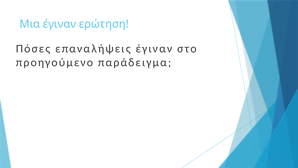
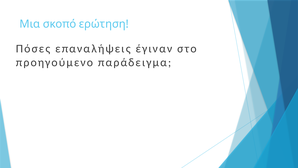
Μια έγιναν: έγιναν -> σκοπό (60, 24)
